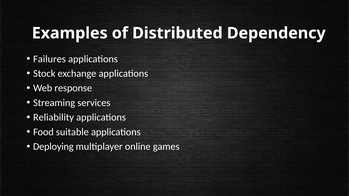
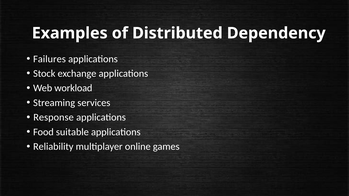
response: response -> workload (73, 88)
Reliability: Reliability -> Response (54, 118)
Deploying: Deploying -> Reliability (53, 147)
